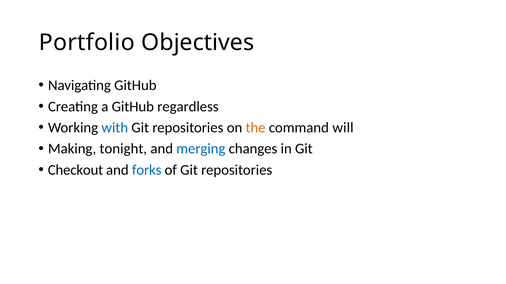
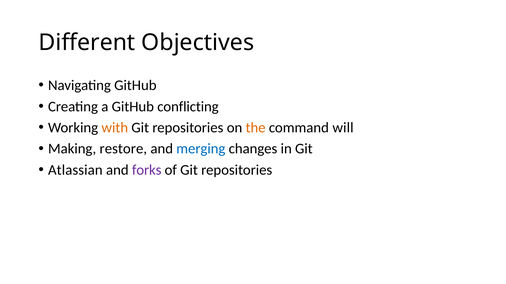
Portfolio: Portfolio -> Different (87, 43)
regardless: regardless -> conflicting (188, 107)
with colour: blue -> orange (115, 128)
tonight: tonight -> restore (123, 149)
Checkout: Checkout -> Atlassian (75, 170)
forks colour: blue -> purple (147, 170)
